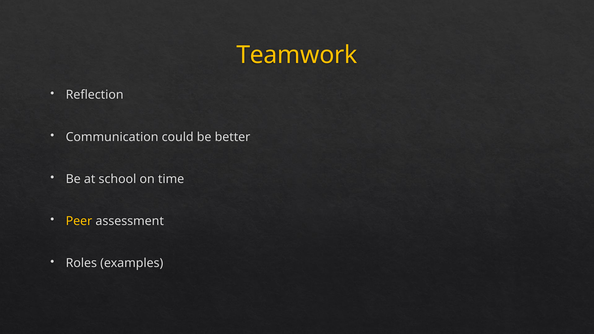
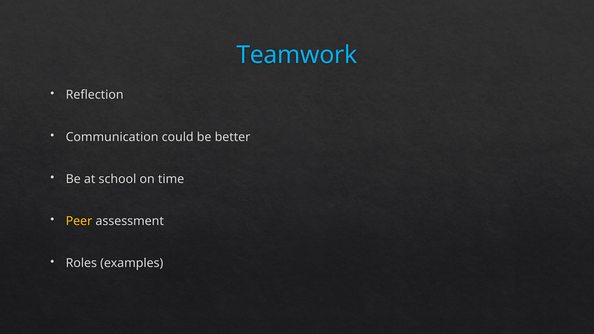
Teamwork colour: yellow -> light blue (297, 55)
